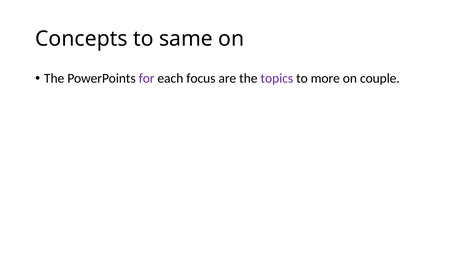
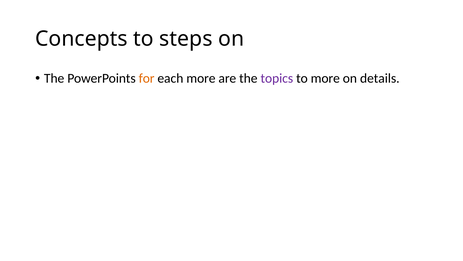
same: same -> steps (186, 39)
for colour: purple -> orange (147, 78)
each focus: focus -> more (201, 78)
couple: couple -> details (380, 78)
